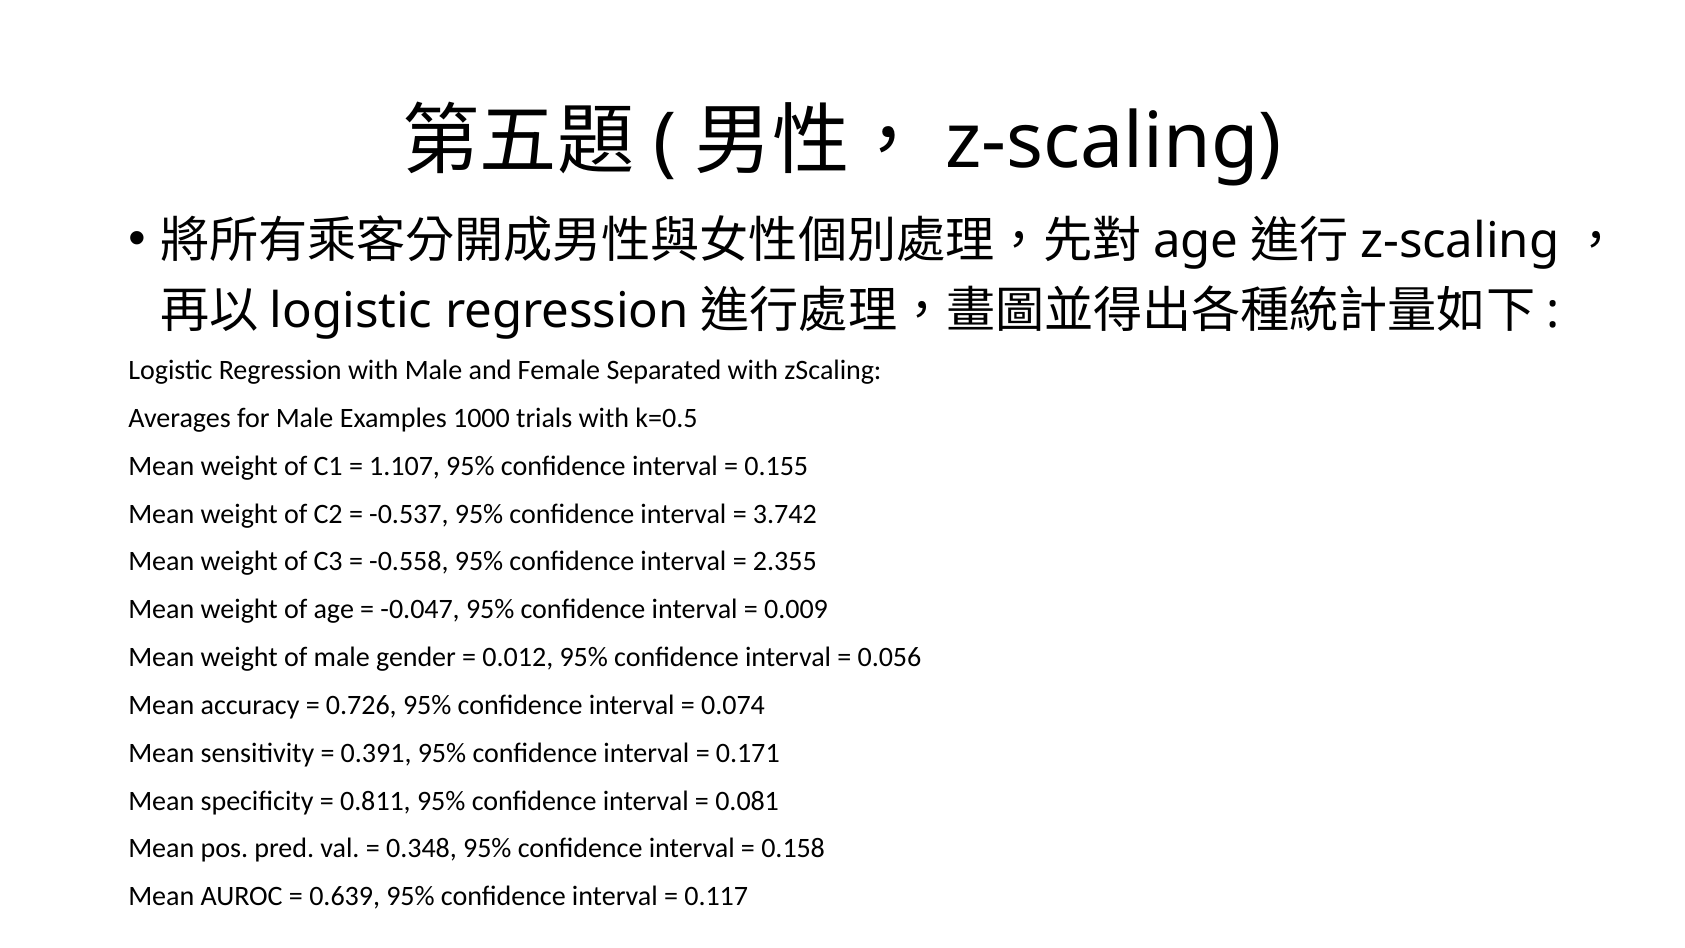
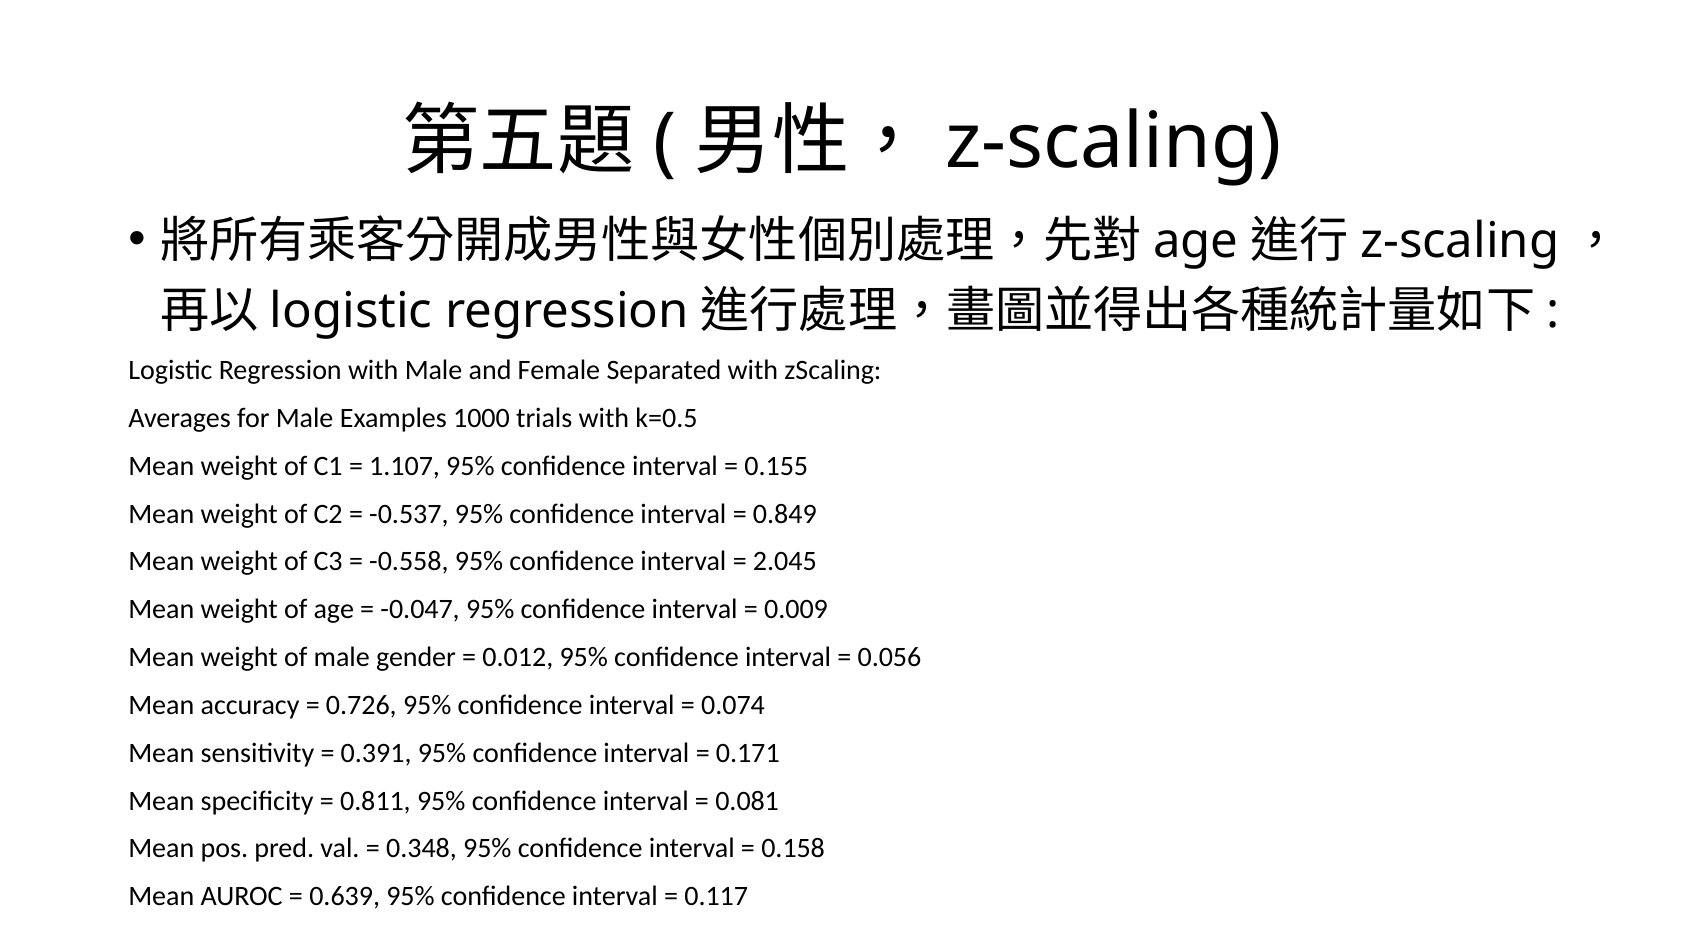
3.742: 3.742 -> 0.849 (785, 514)
2.355: 2.355 -> 2.045 (785, 562)
